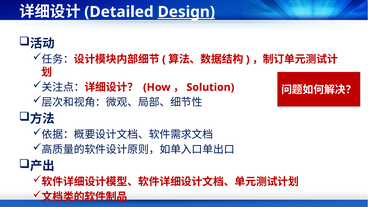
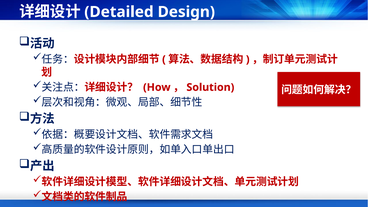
Design underline: present -> none (186, 12)
